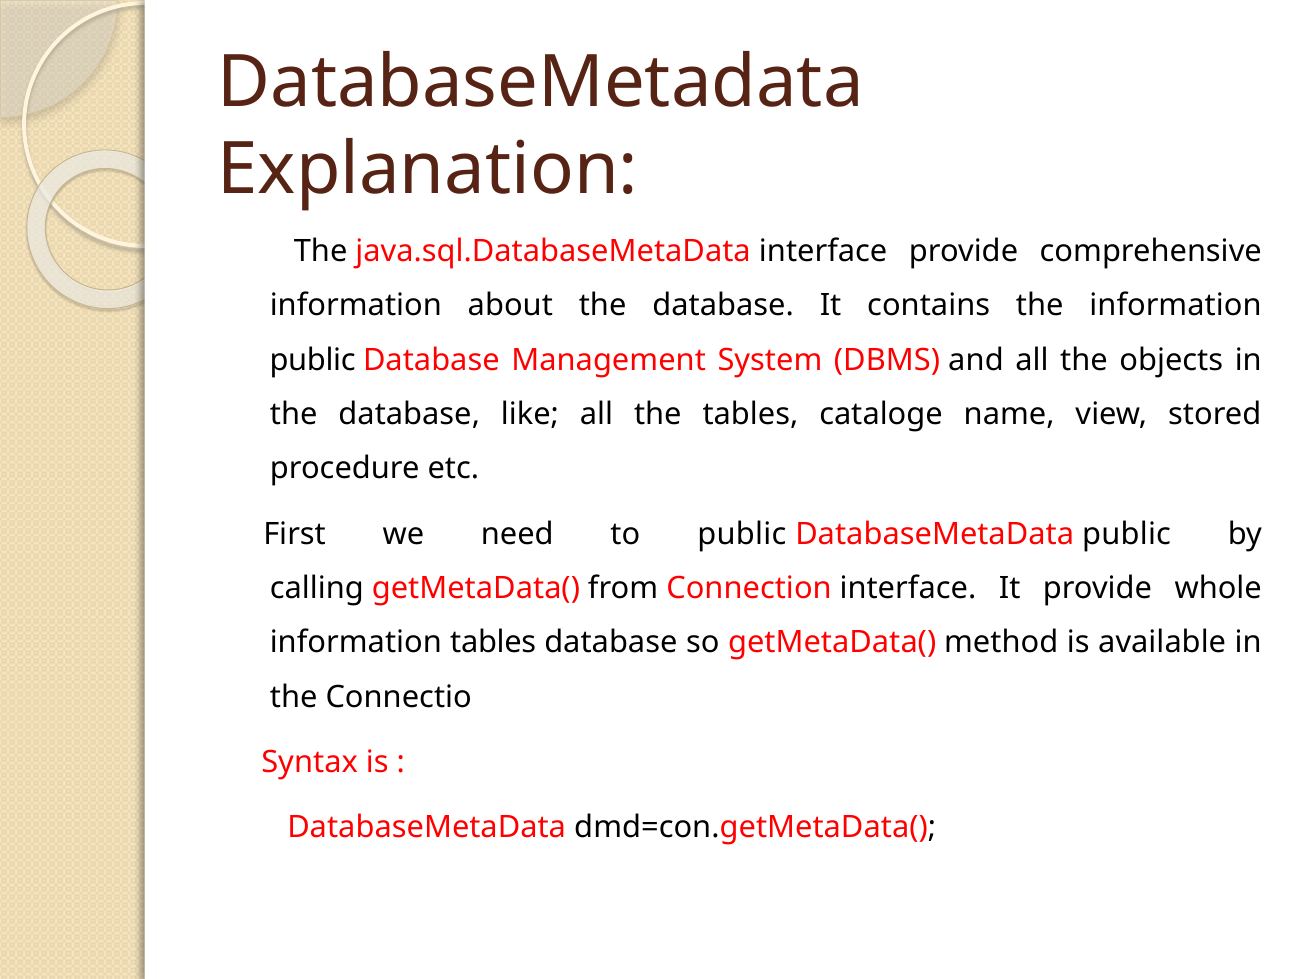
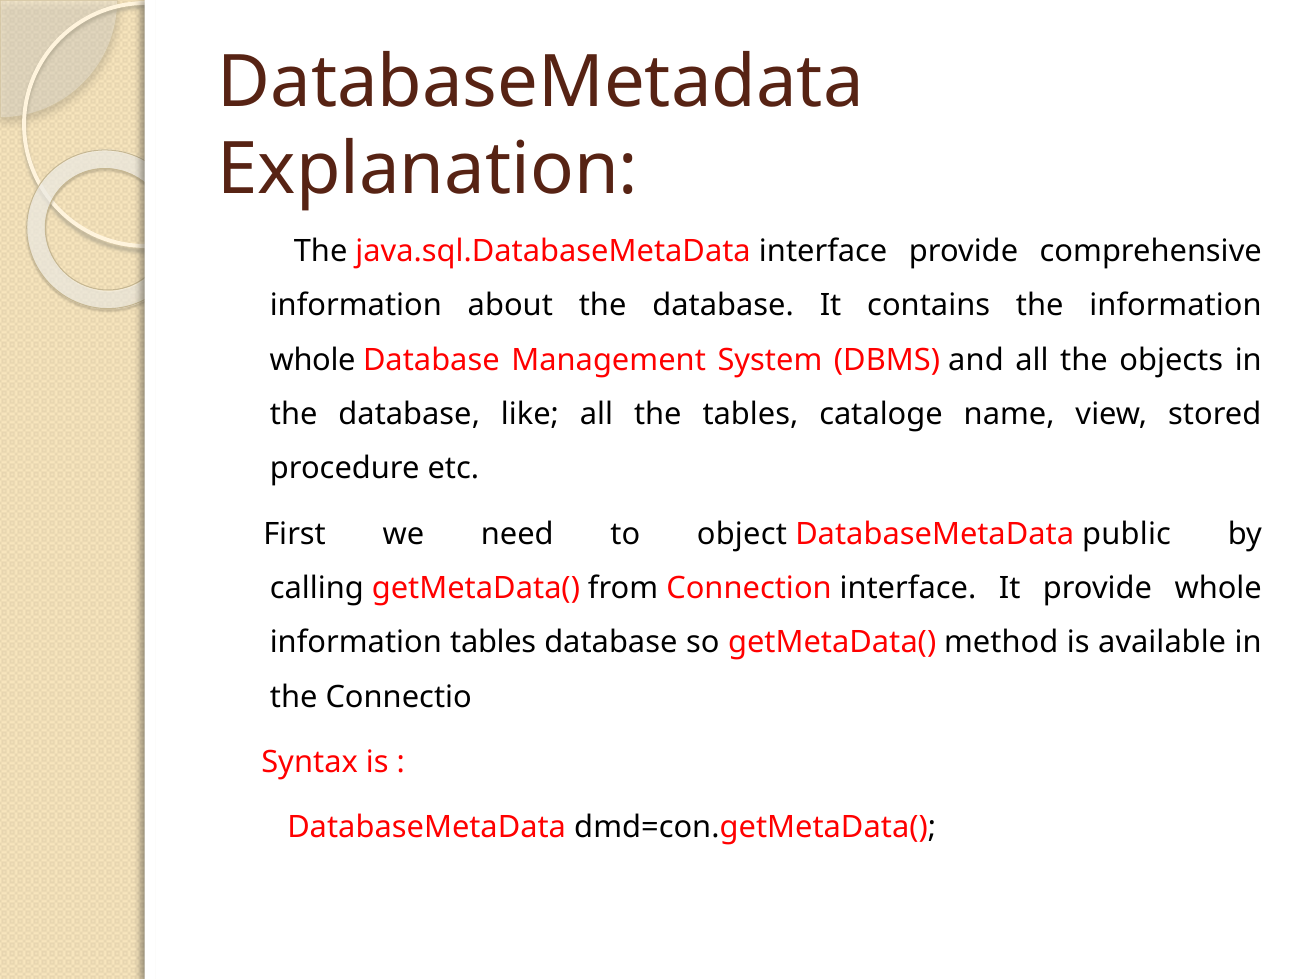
public: public -> whole (313, 360)
to public: public -> object (742, 534)
